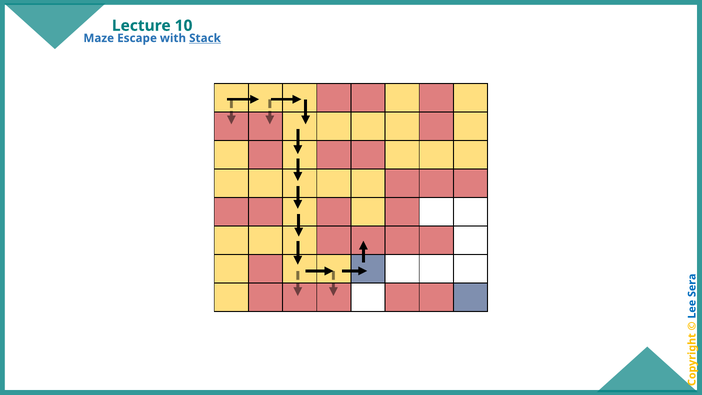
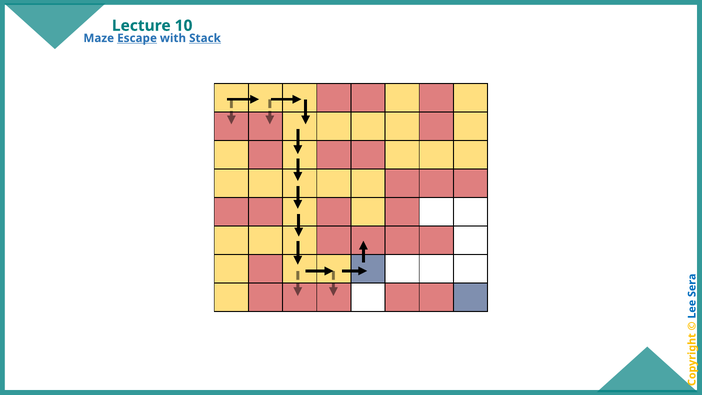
Escape underline: none -> present (137, 38)
